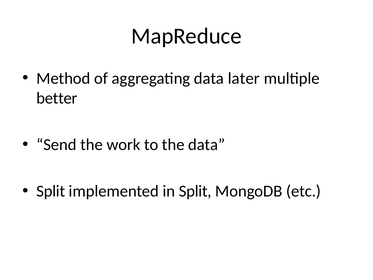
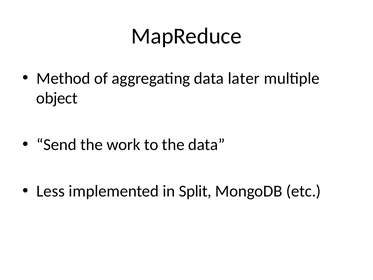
better: better -> object (57, 98)
Split: Split -> Less (51, 191)
